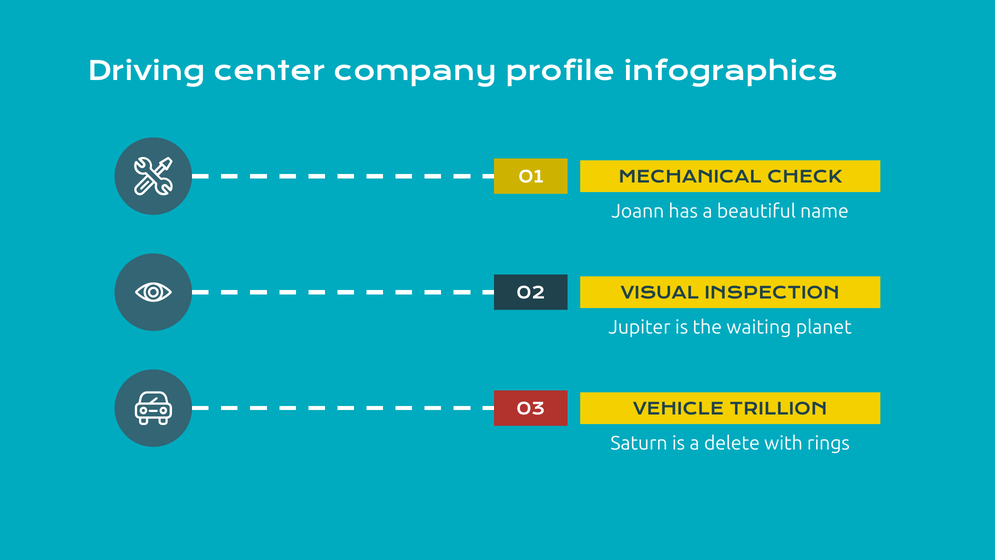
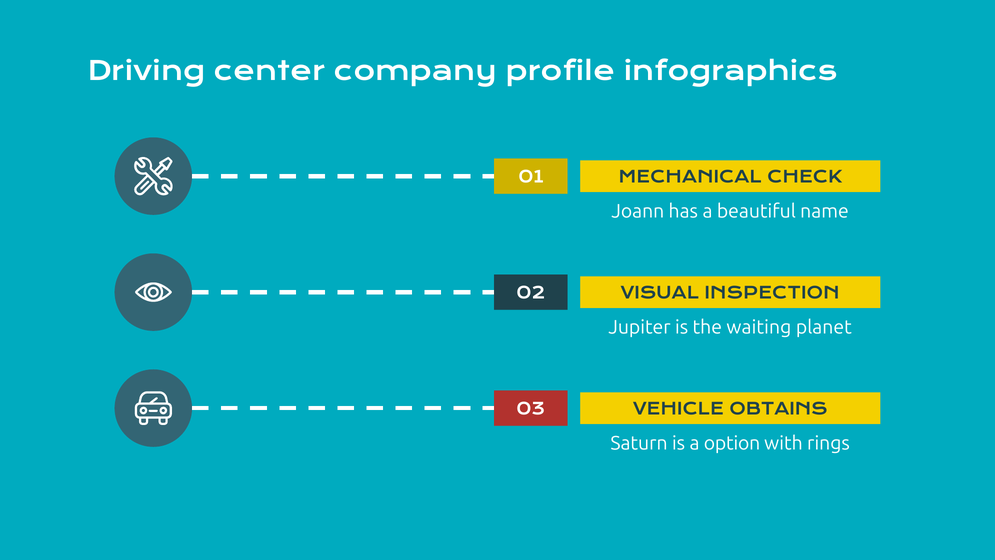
TRILLION: TRILLION -> OBTAINS (778, 409)
delete: delete -> option (732, 443)
